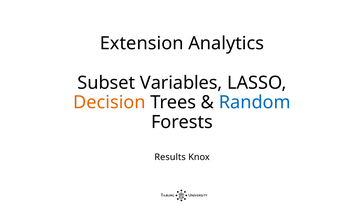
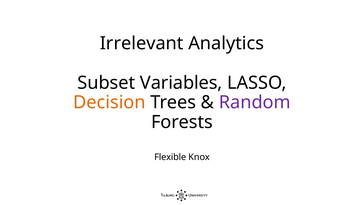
Extension: Extension -> Irrelevant (142, 43)
Random colour: blue -> purple (255, 102)
Results: Results -> Flexible (170, 157)
